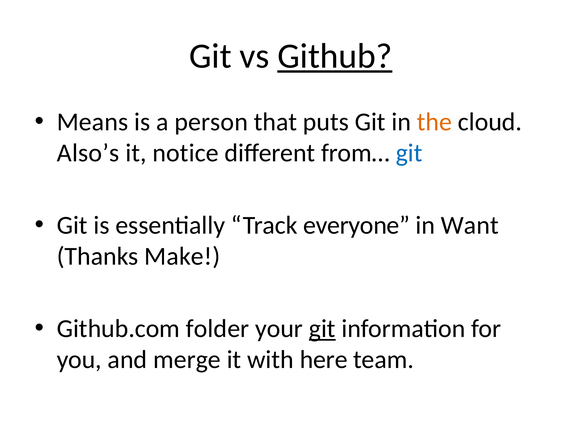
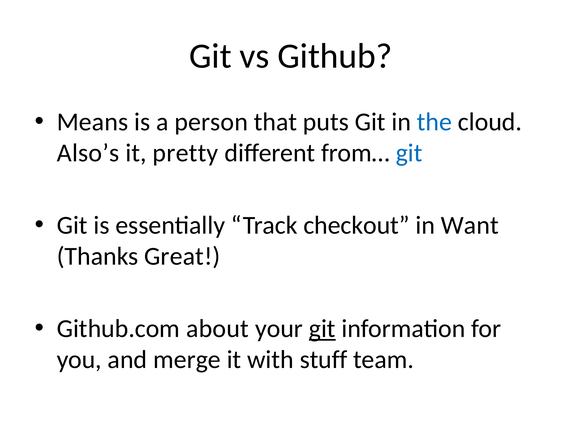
Github underline: present -> none (335, 56)
the colour: orange -> blue (434, 122)
notice: notice -> pretty (185, 153)
everyone: everyone -> checkout (357, 226)
Make: Make -> Great (182, 257)
folder: folder -> about (218, 329)
here: here -> stuff (324, 360)
